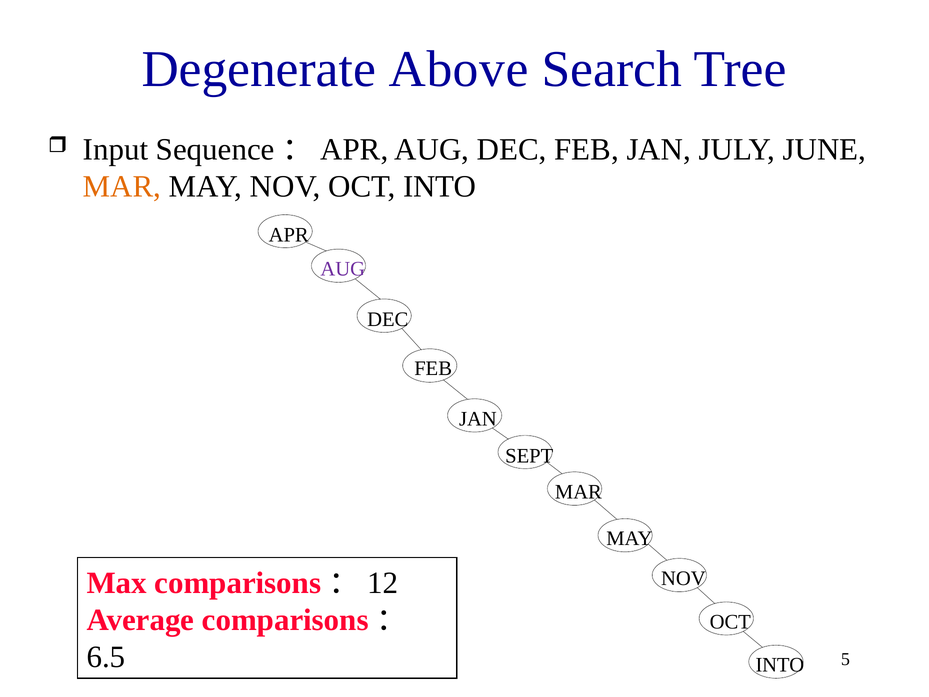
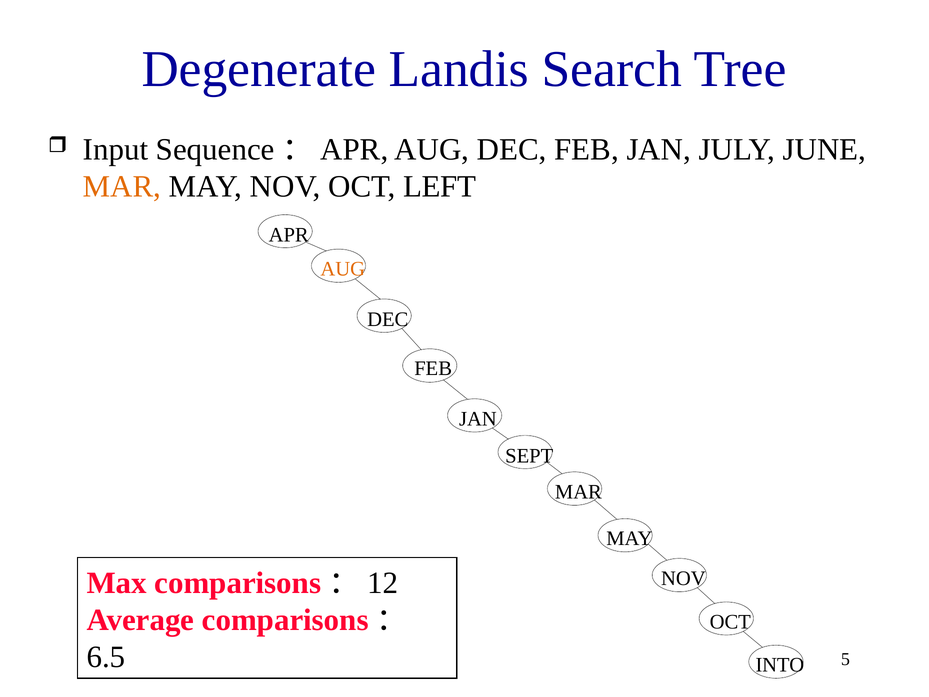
Above: Above -> Landis (459, 69)
OCT INTO: INTO -> LEFT (440, 186)
AUG colour: purple -> orange (343, 269)
